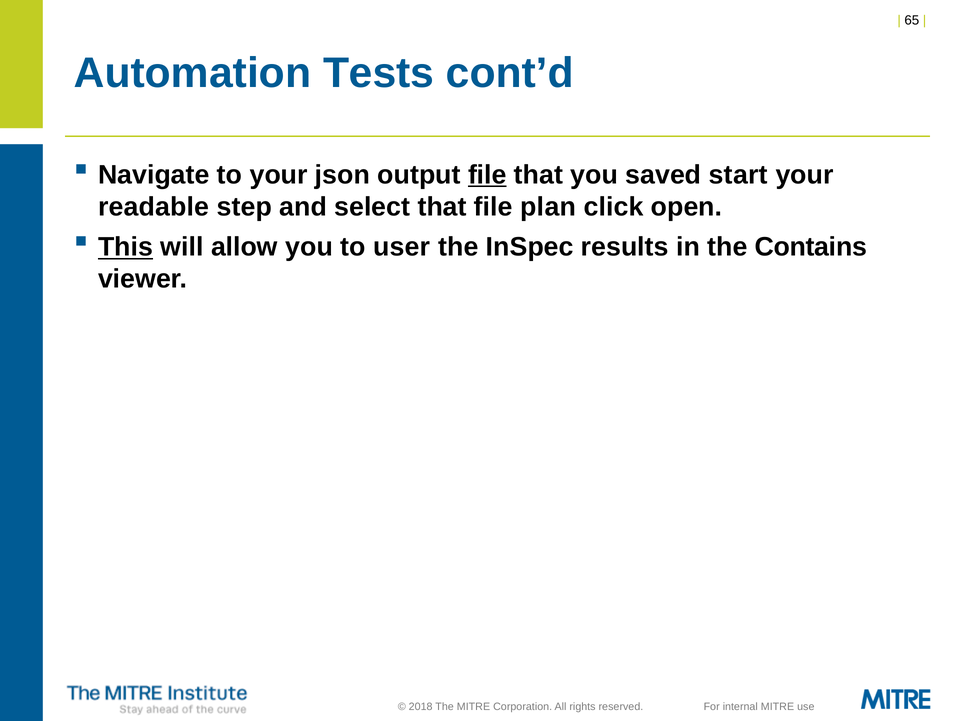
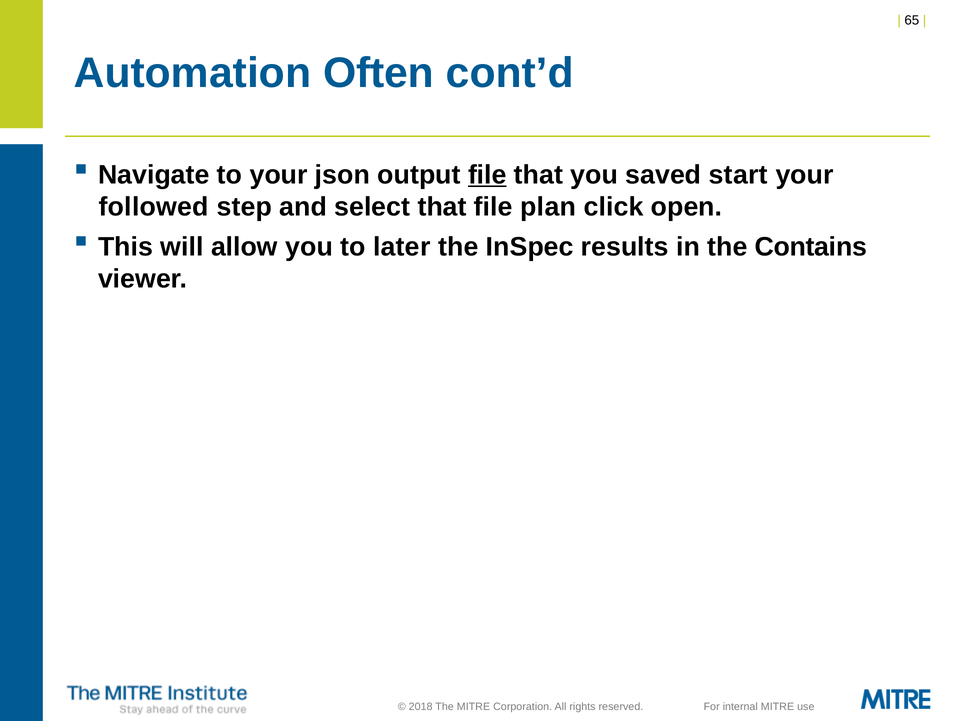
Tests: Tests -> Often (378, 73)
readable: readable -> followed (154, 207)
This underline: present -> none (126, 247)
user: user -> later (402, 247)
